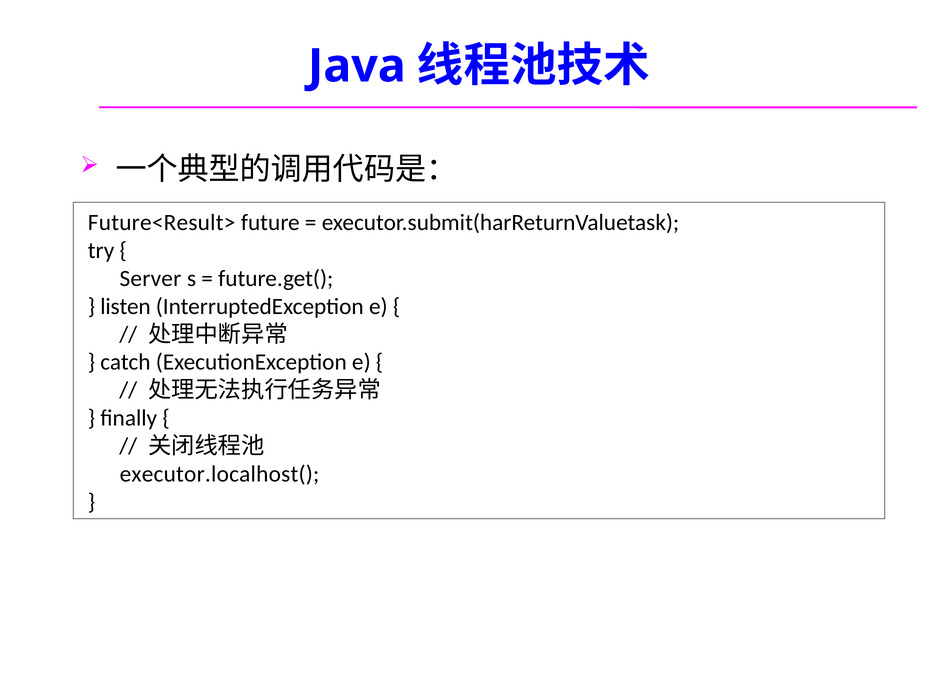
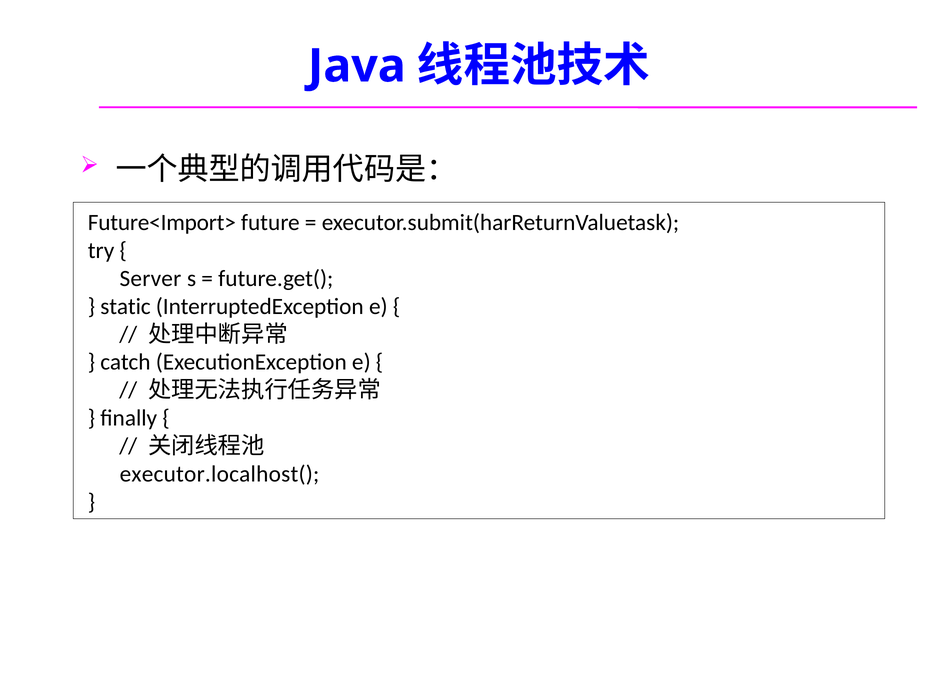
Future<Result>: Future<Result> -> Future<Import> (162, 222)
listen: listen -> static (126, 306)
